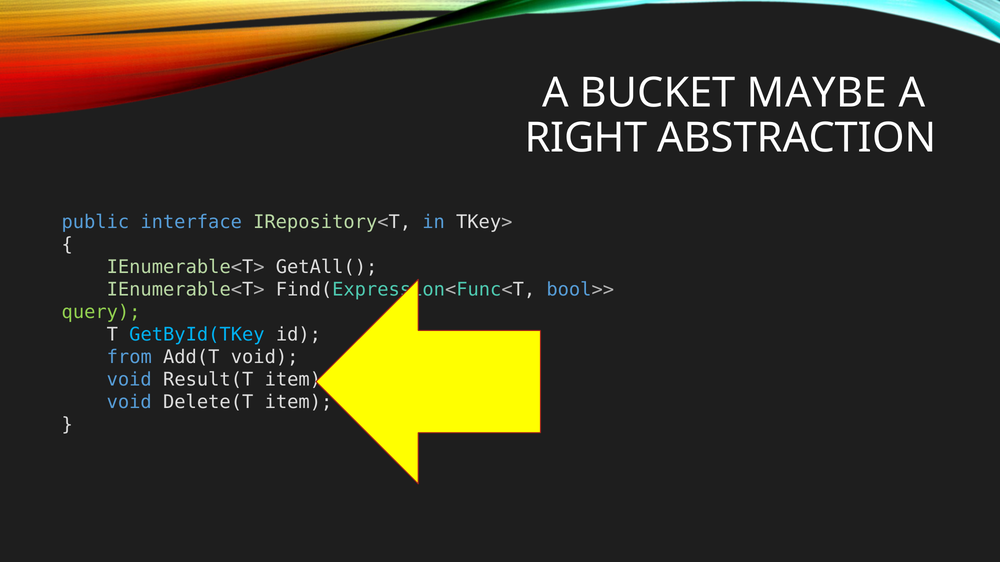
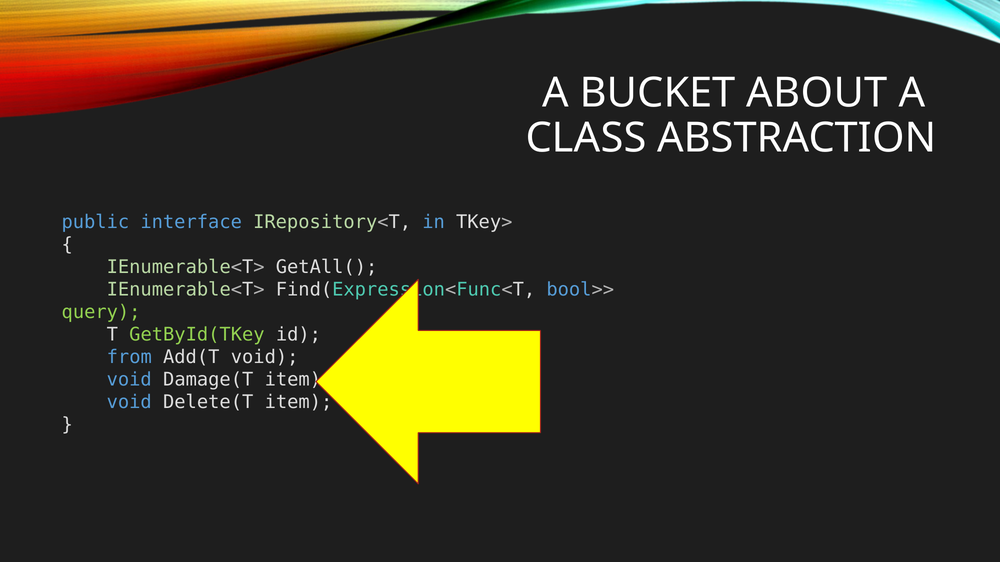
MAYBE: MAYBE -> ABOUT (817, 93)
RIGHT: RIGHT -> CLASS (586, 138)
GetById(TKey colour: light blue -> light green (197, 335)
Result(T: Result(T -> Damage(T (208, 380)
